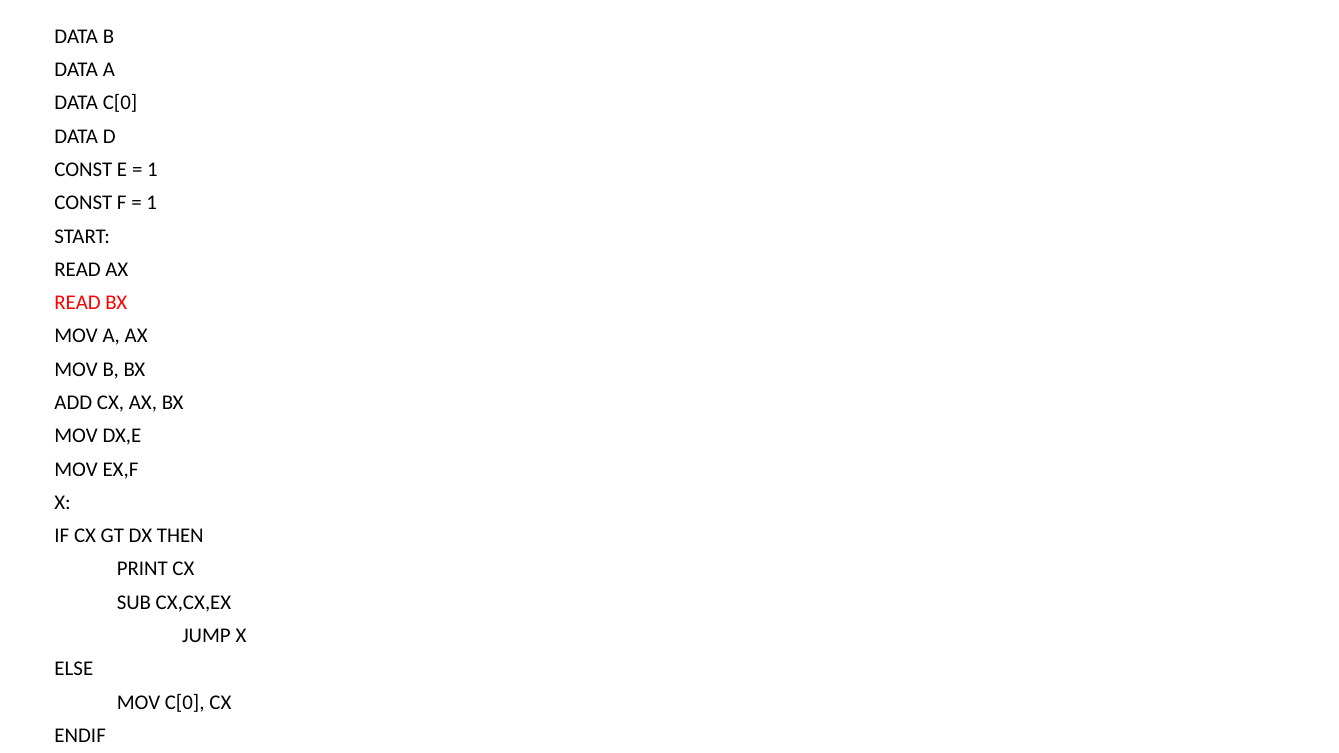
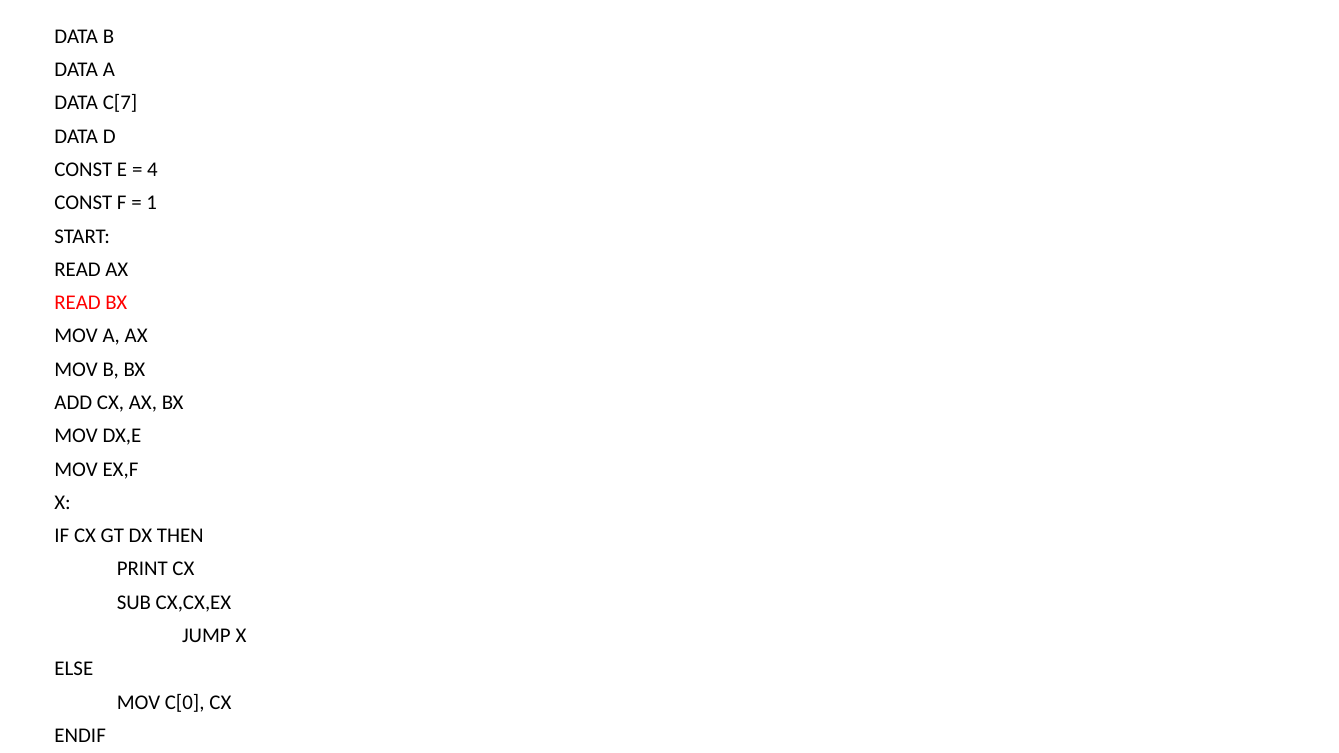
DATA C[0: C[0 -> C[7 (120, 103)
1: 1 -> 4 (152, 170)
